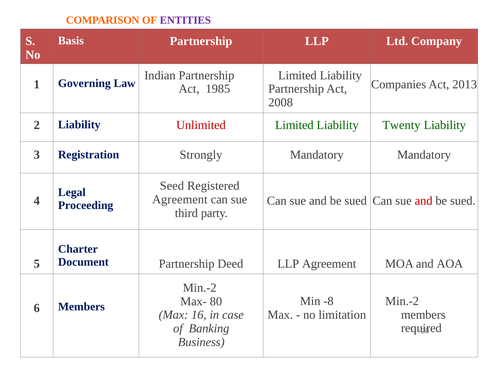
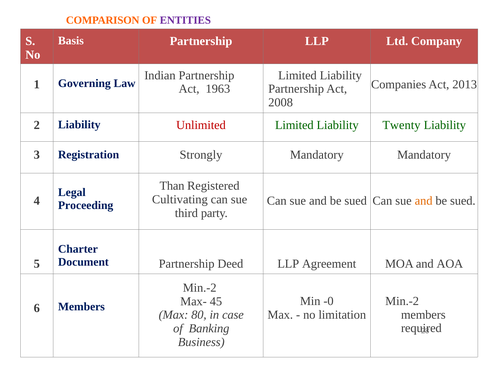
1985: 1985 -> 1963 (218, 89)
Seed: Seed -> Than (172, 186)
Agreement: Agreement -> Cultivating (180, 199)
and colour: red -> orange (424, 201)
-8: -8 -> -0 (329, 301)
80: 80 -> 45 (216, 301)
16: 16 -> 80 (199, 314)
